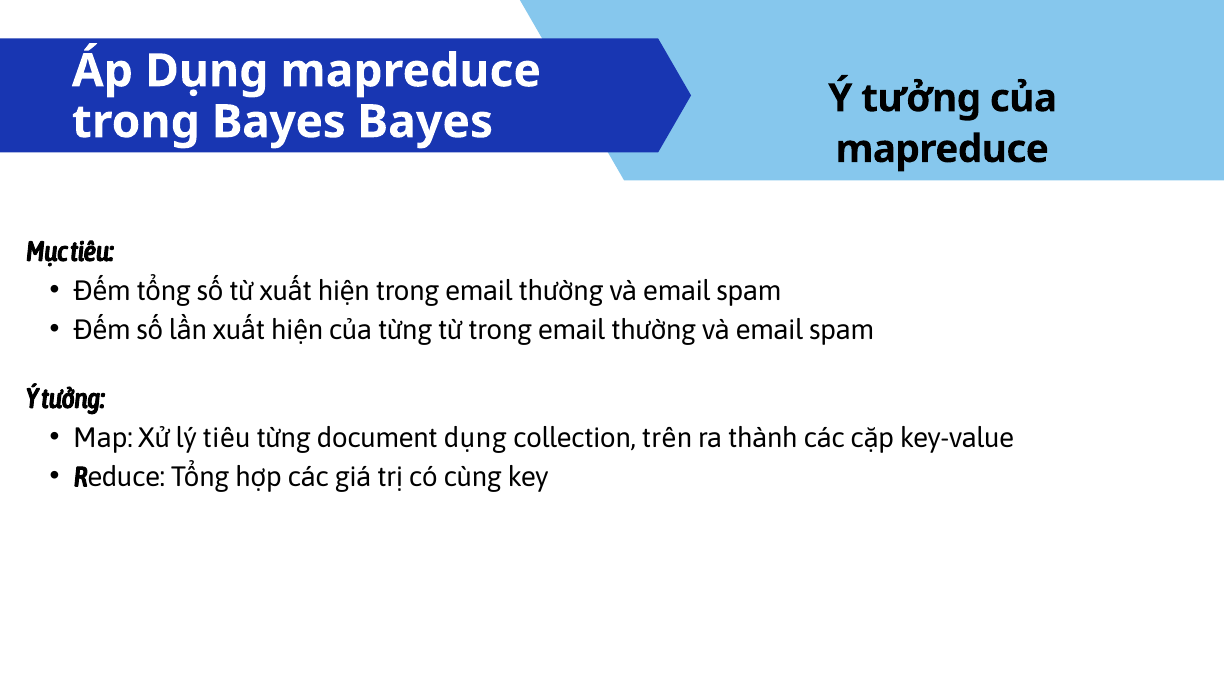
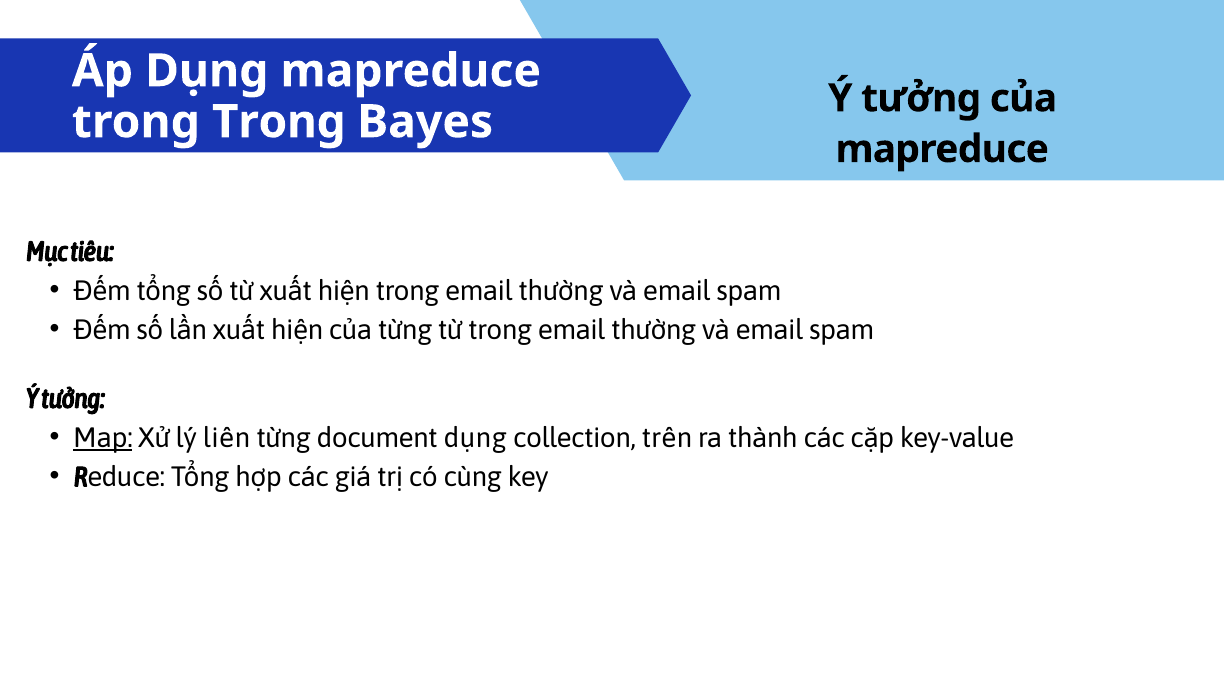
trong Bayes: Bayes -> Trong (279, 122)
Map underline: none -> present (103, 438)
lý tiêu: tiêu -> liên (226, 438)
